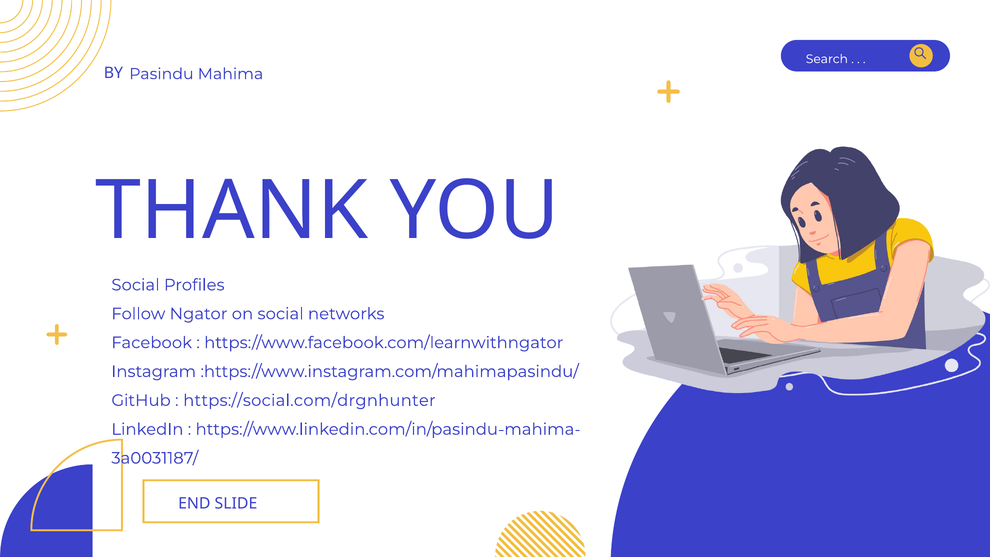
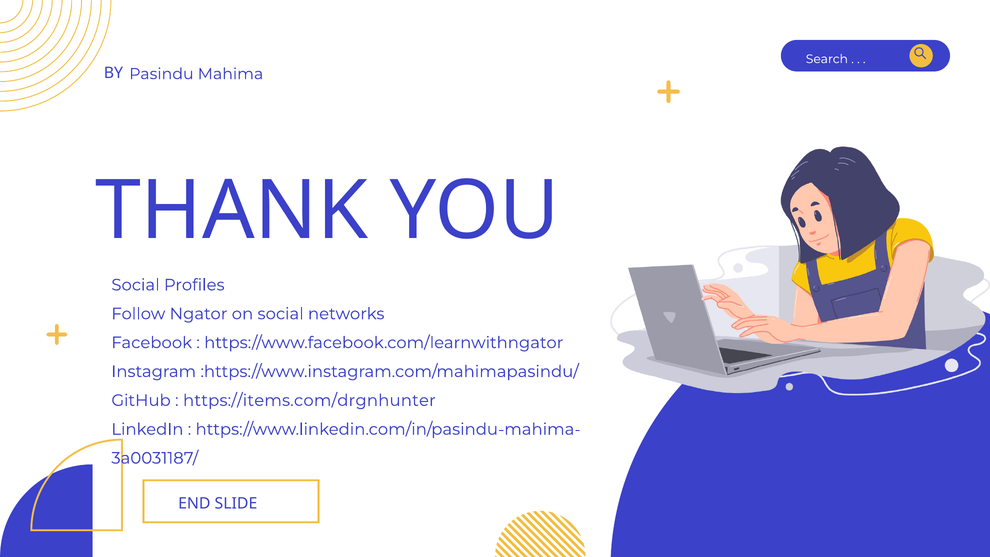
https://social.com/drgnhunter: https://social.com/drgnhunter -> https://items.com/drgnhunter (309, 400)
